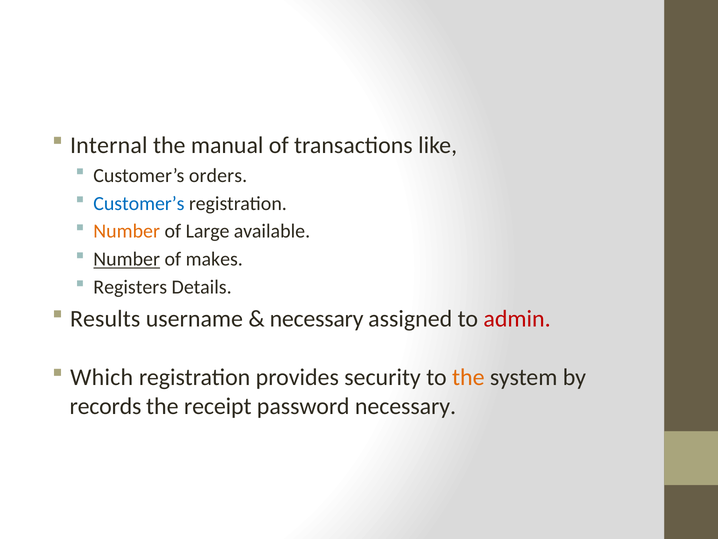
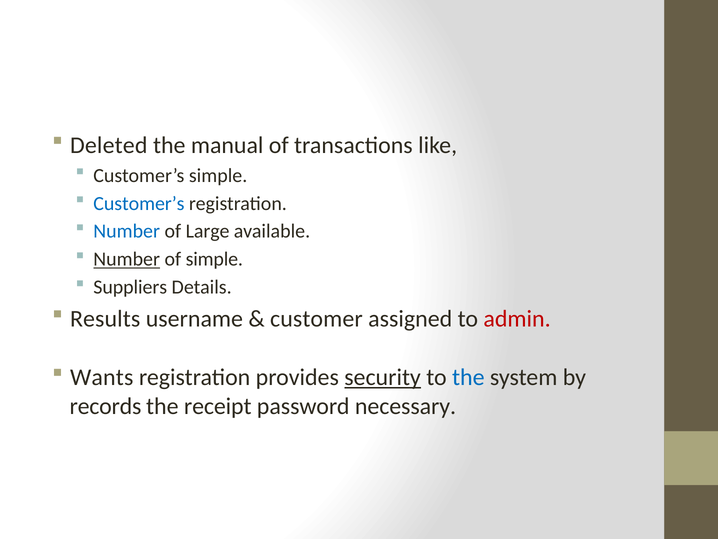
Internal: Internal -> Deleted (109, 145)
Customer’s orders: orders -> simple (218, 175)
Number colour: orange -> blue (127, 231)
of makes: makes -> simple (214, 259)
Registers: Registers -> Suppliers (130, 287)
necessary: necessary -> customer (316, 318)
Which: Which -> Wants (102, 377)
security underline: none -> present (383, 377)
the colour: orange -> blue (468, 377)
